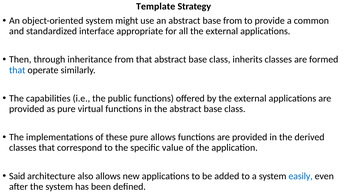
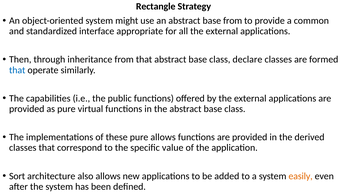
Template: Template -> Rectangle (156, 7)
inherits: inherits -> declare (247, 60)
Said: Said -> Sort (17, 176)
easily colour: blue -> orange (301, 176)
